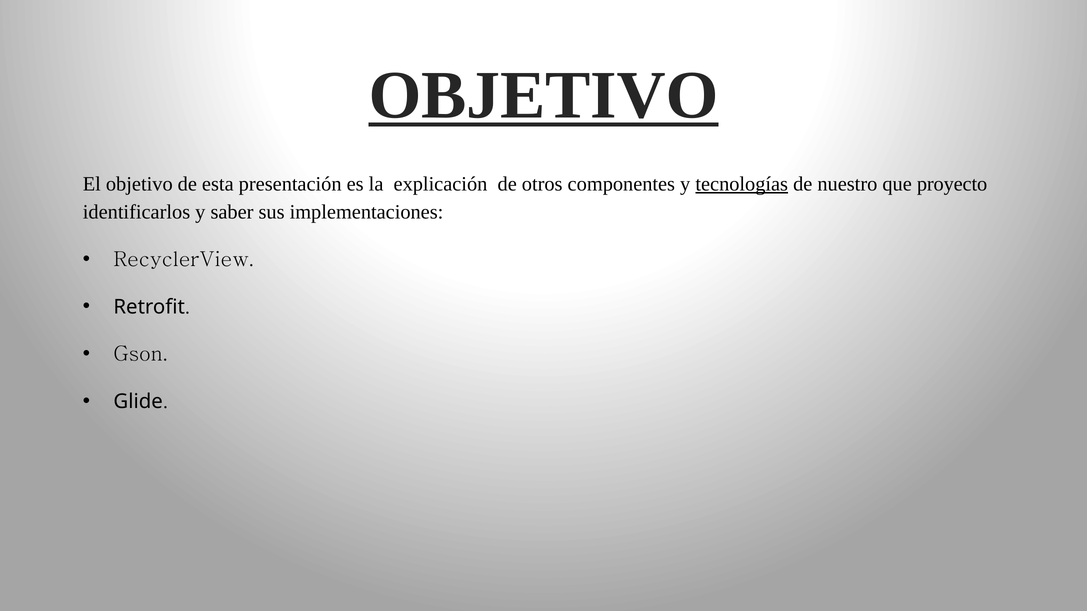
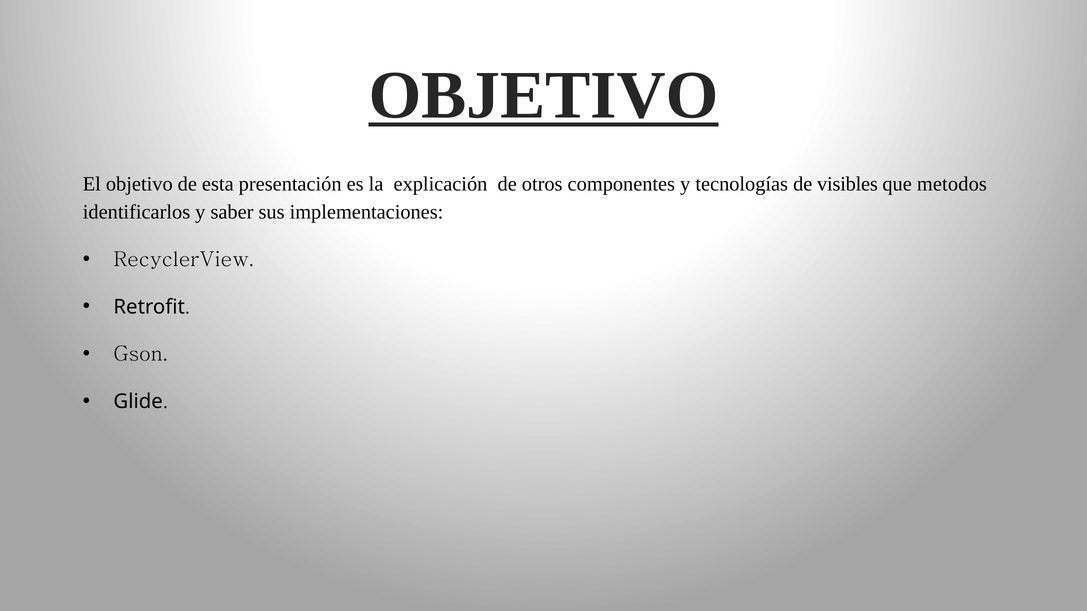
tecnologías underline: present -> none (742, 184)
nuestro: nuestro -> visibles (847, 184)
proyecto: proyecto -> metodos (952, 184)
